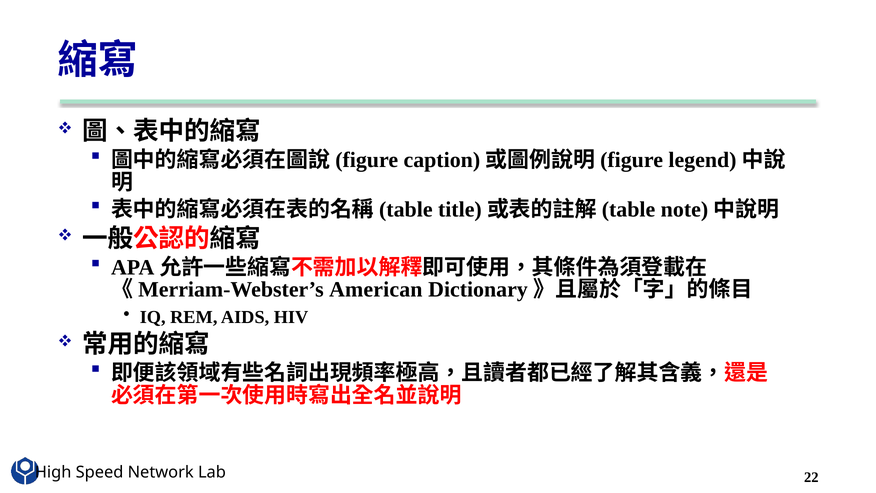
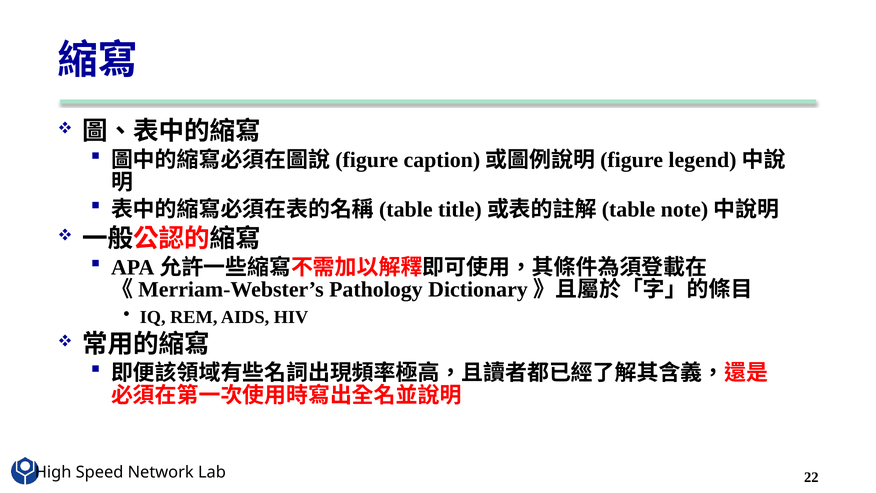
American: American -> Pathology (376, 289)
